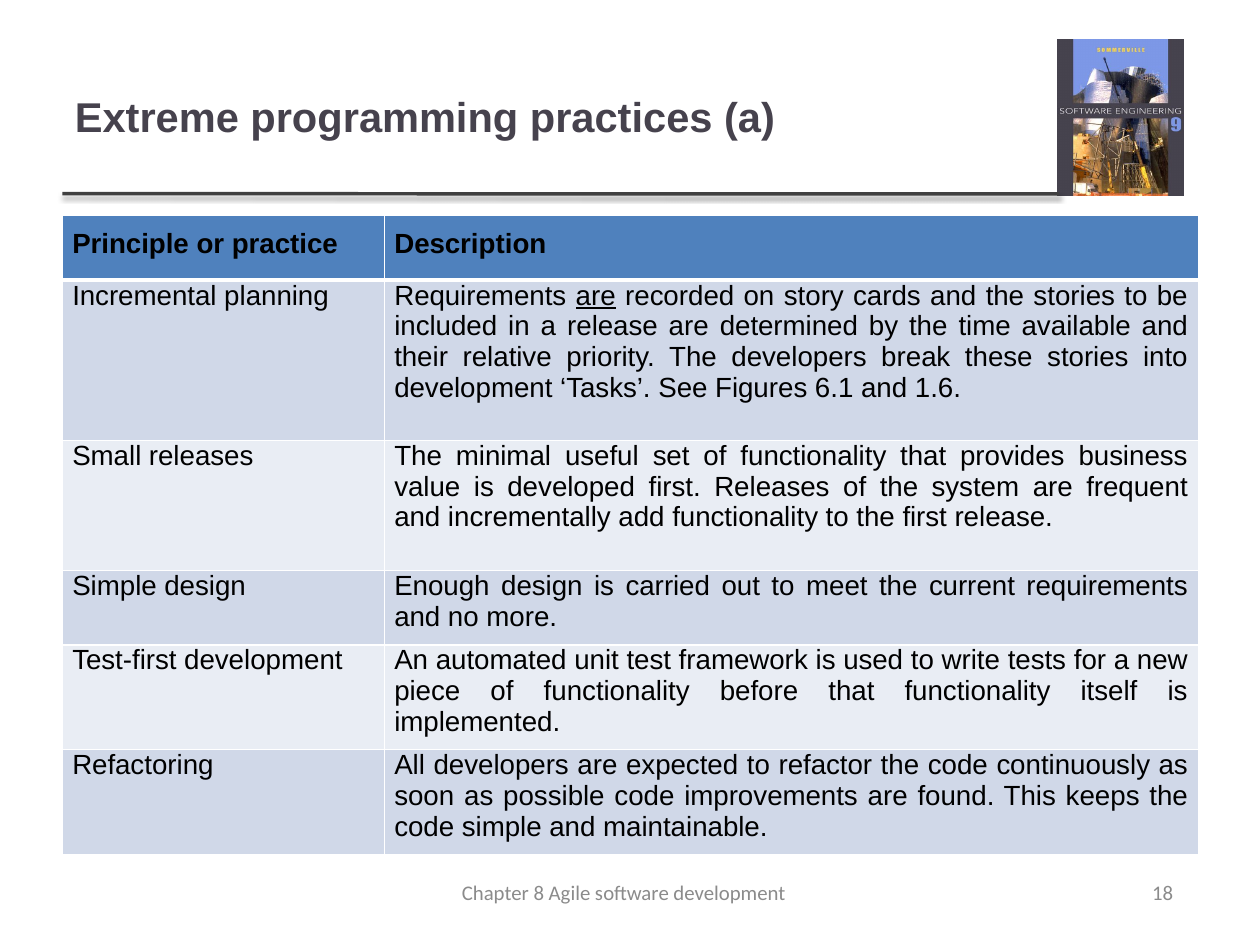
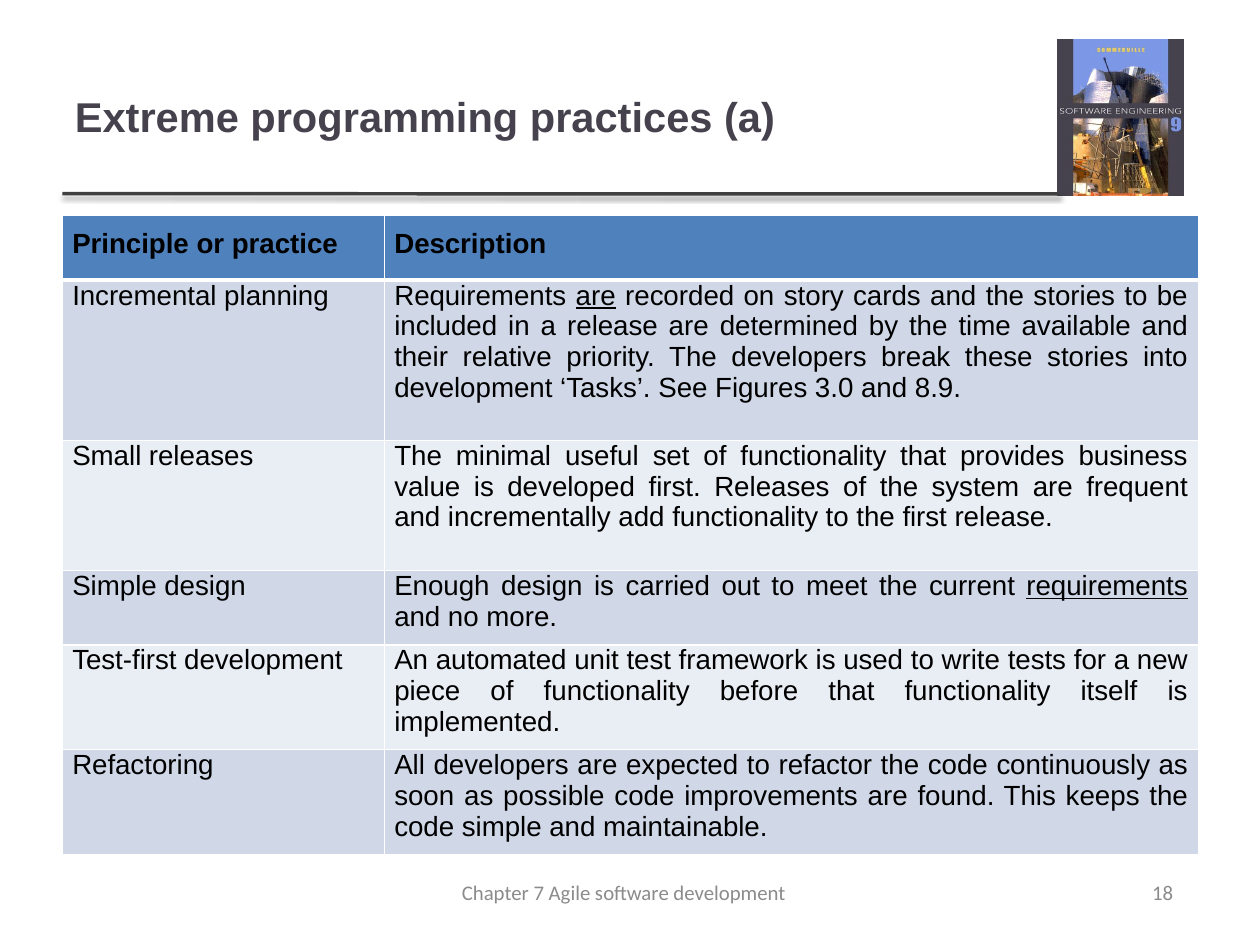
6.1: 6.1 -> 3.0 (834, 388)
1.6: 1.6 -> 8.9 (938, 388)
requirements underline: none -> present (1107, 586)
8: 8 -> 7 (539, 894)
